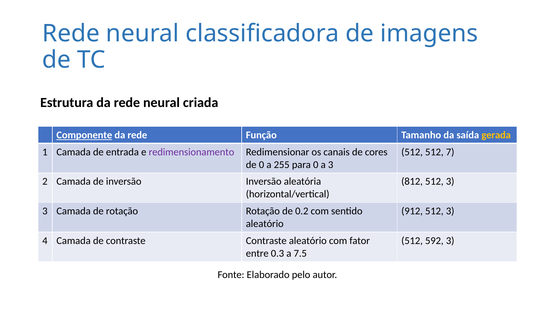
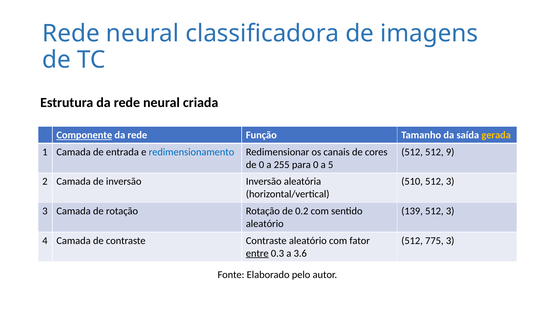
redimensionamento colour: purple -> blue (191, 152)
7: 7 -> 9 (450, 152)
a 3: 3 -> 5 (331, 165)
812: 812 -> 510 (412, 182)
912: 912 -> 139 (412, 211)
592: 592 -> 775 (434, 241)
entre underline: none -> present (257, 253)
7.5: 7.5 -> 3.6 (300, 253)
